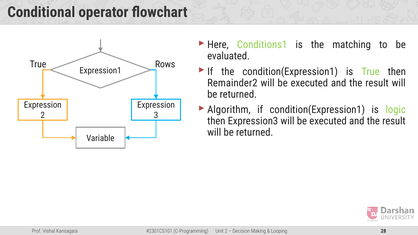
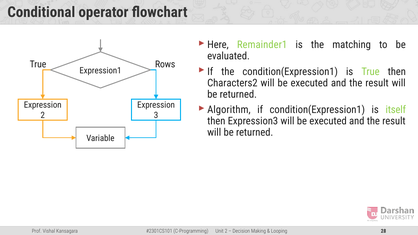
Conditions1: Conditions1 -> Remainder1 (262, 45)
Remainder2: Remainder2 -> Characters2 (232, 83)
logic: logic -> itself (396, 110)
